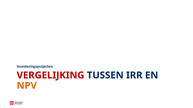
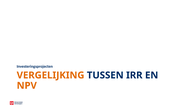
VERGELIJKING colour: red -> orange (51, 76)
